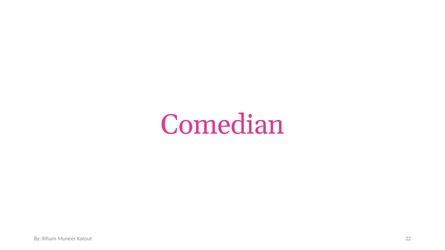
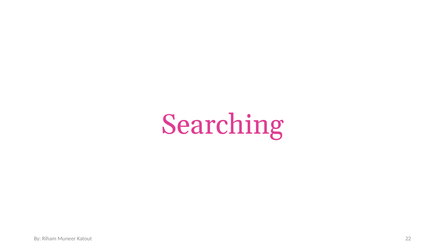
Comedian: Comedian -> Searching (222, 125)
